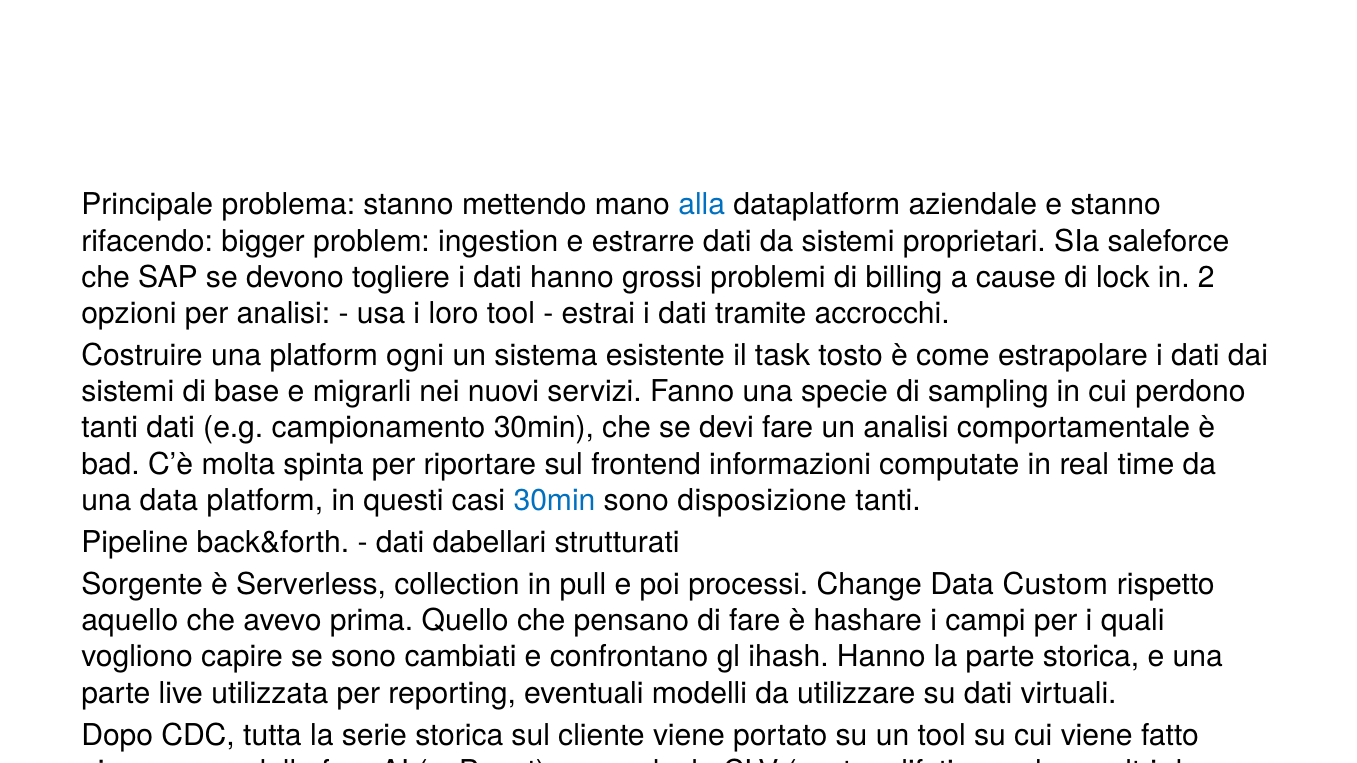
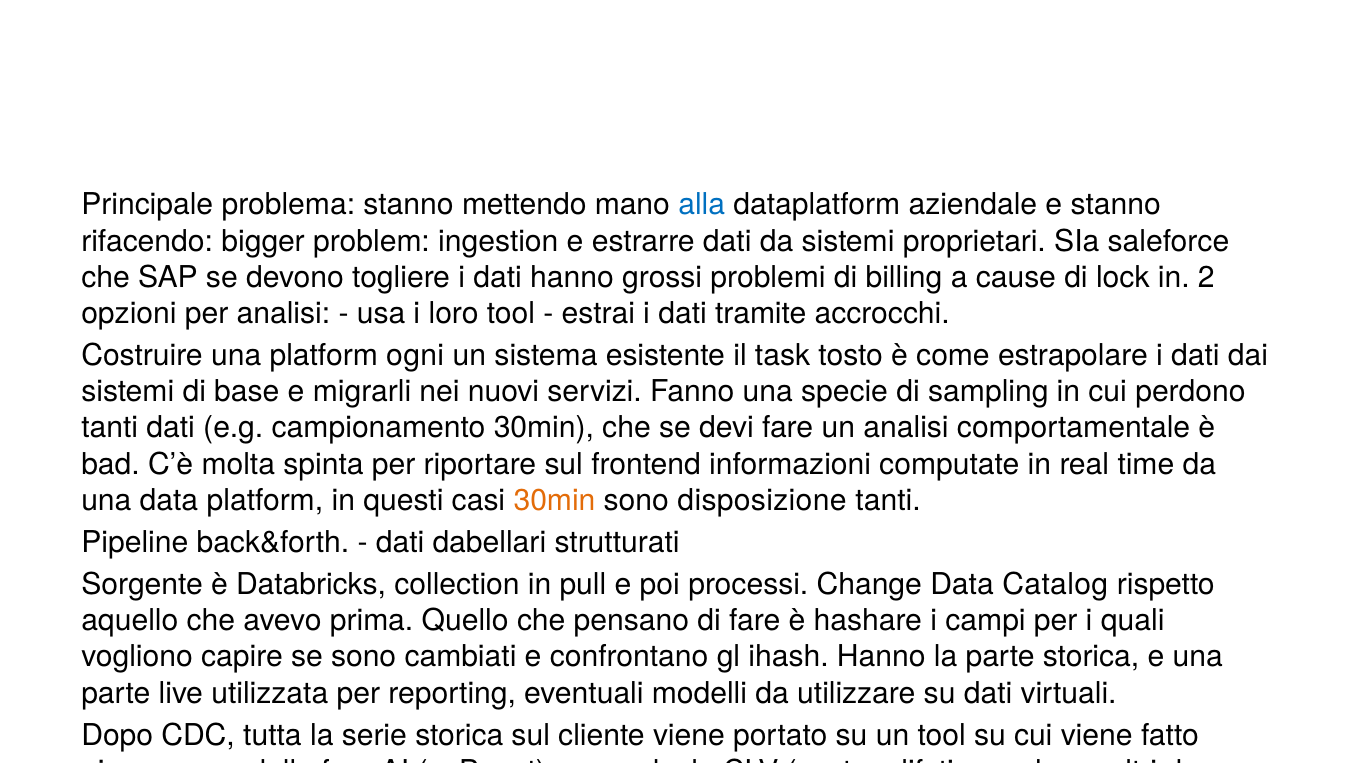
30min colour: blue -> orange (554, 500)
è Serverless: Serverless -> Databricks (311, 585)
Data Custom: Custom -> Catalog (1055, 585)
